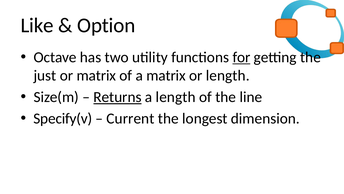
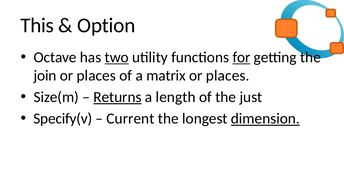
Like: Like -> This (37, 25)
two underline: none -> present (117, 57)
just: just -> join (45, 75)
matrix: matrix -> places (96, 75)
length: length -> places (228, 75)
line: line -> just (251, 97)
dimension underline: none -> present (265, 118)
